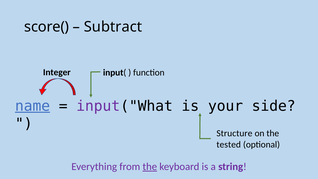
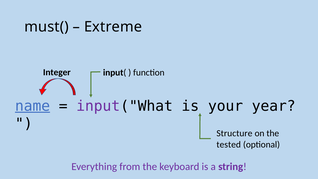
score(: score( -> must( (47, 27)
Subtract: Subtract -> Extreme (113, 27)
side: side -> year (274, 106)
the underline: present -> none (150, 167)
